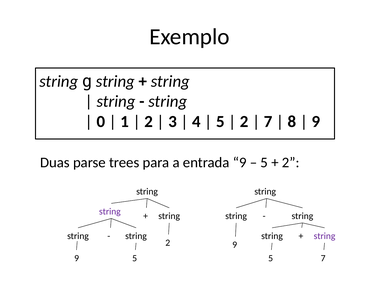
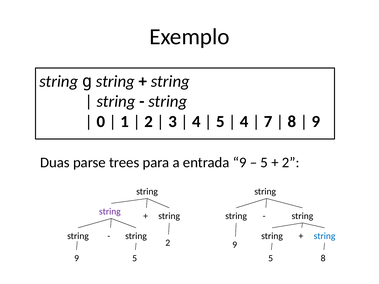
2: 2 -> 4 (244, 122)
string colour: purple -> blue (325, 236)
5 7: 7 -> 8 (323, 258)
